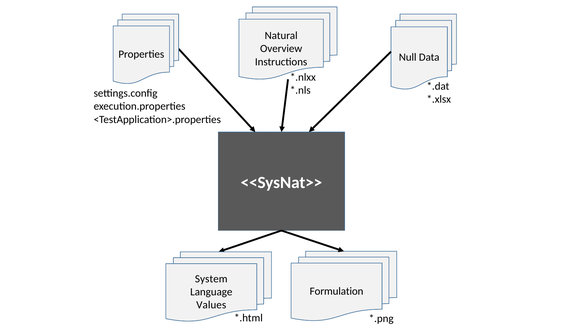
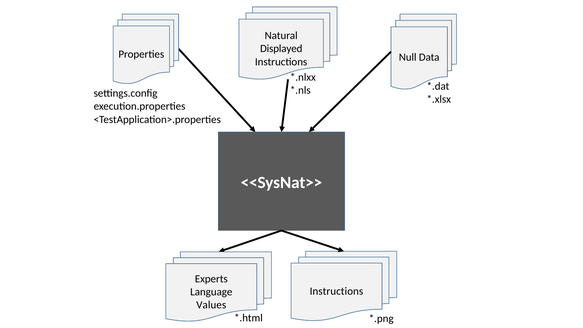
Overview: Overview -> Displayed (281, 49)
System: System -> Experts (211, 279)
Formulation: Formulation -> Instructions (336, 291)
